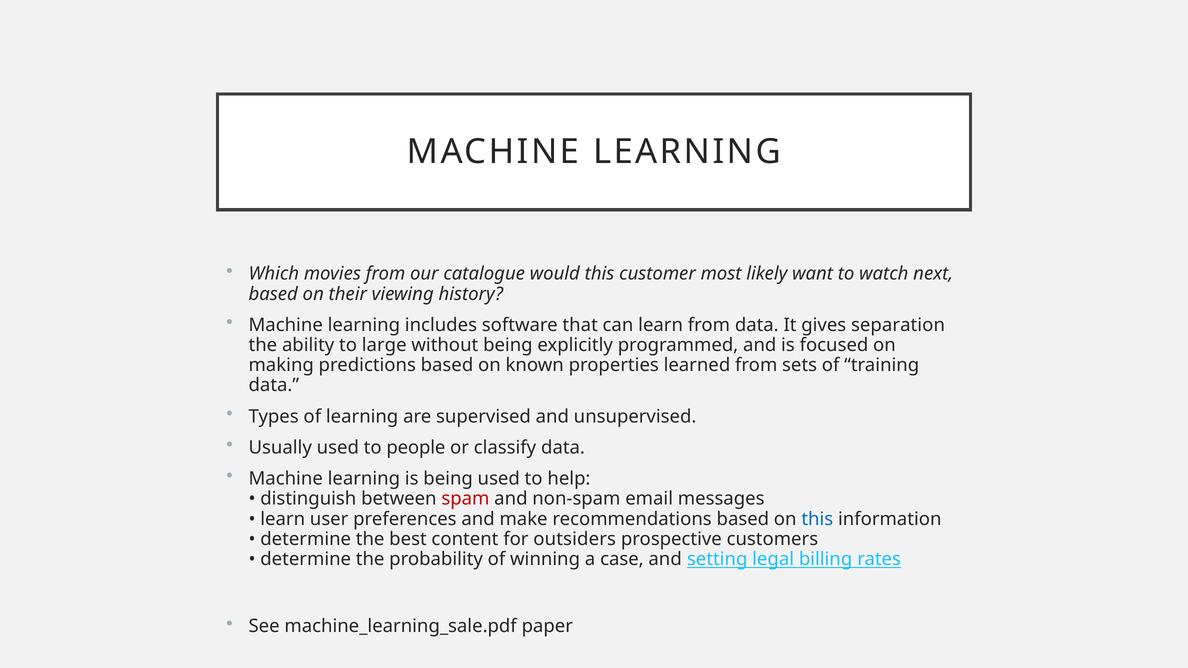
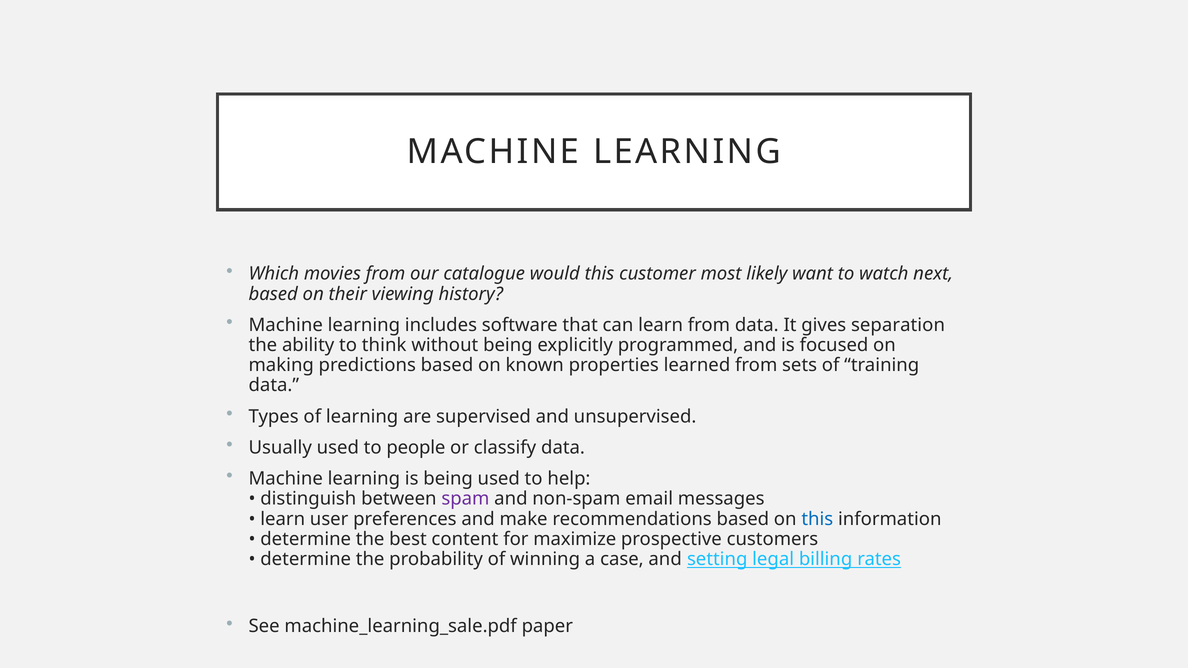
large: large -> think (384, 345)
spam colour: red -> purple (465, 499)
outsiders: outsiders -> maximize (575, 539)
